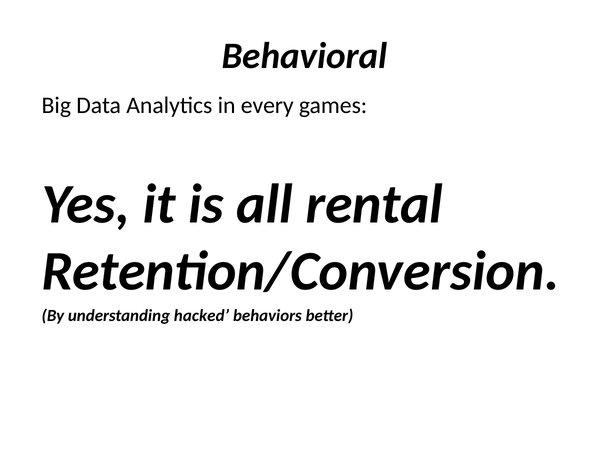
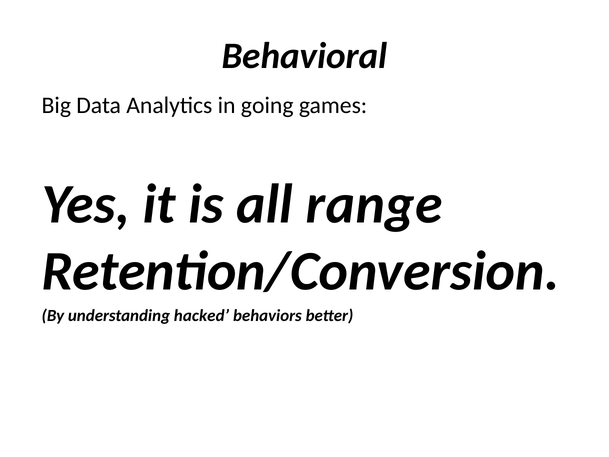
every: every -> going (267, 105)
rental: rental -> range (374, 204)
